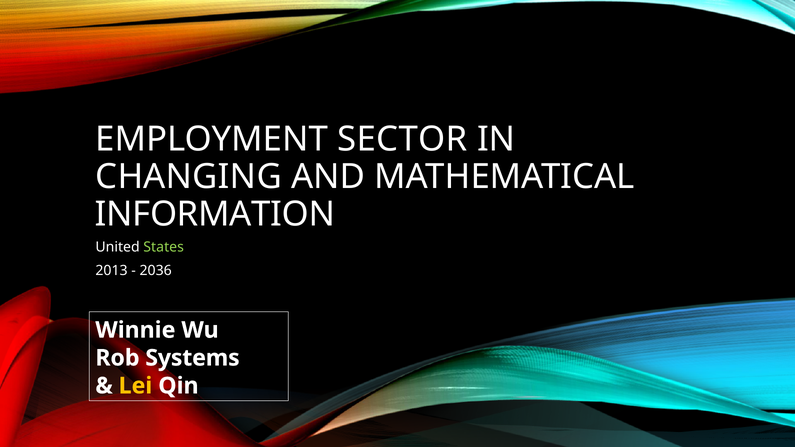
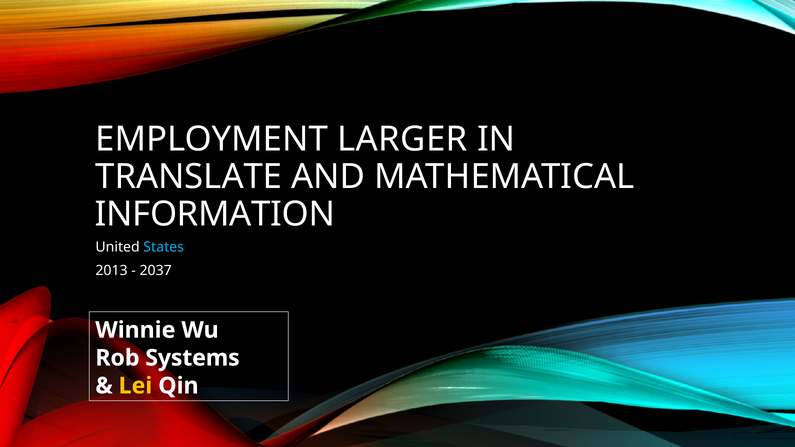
SECTOR: SECTOR -> LARGER (402, 139)
CHANGING: CHANGING -> TRANSLATE (189, 177)
States colour: light green -> light blue (164, 247)
2036: 2036 -> 2037 (156, 271)
